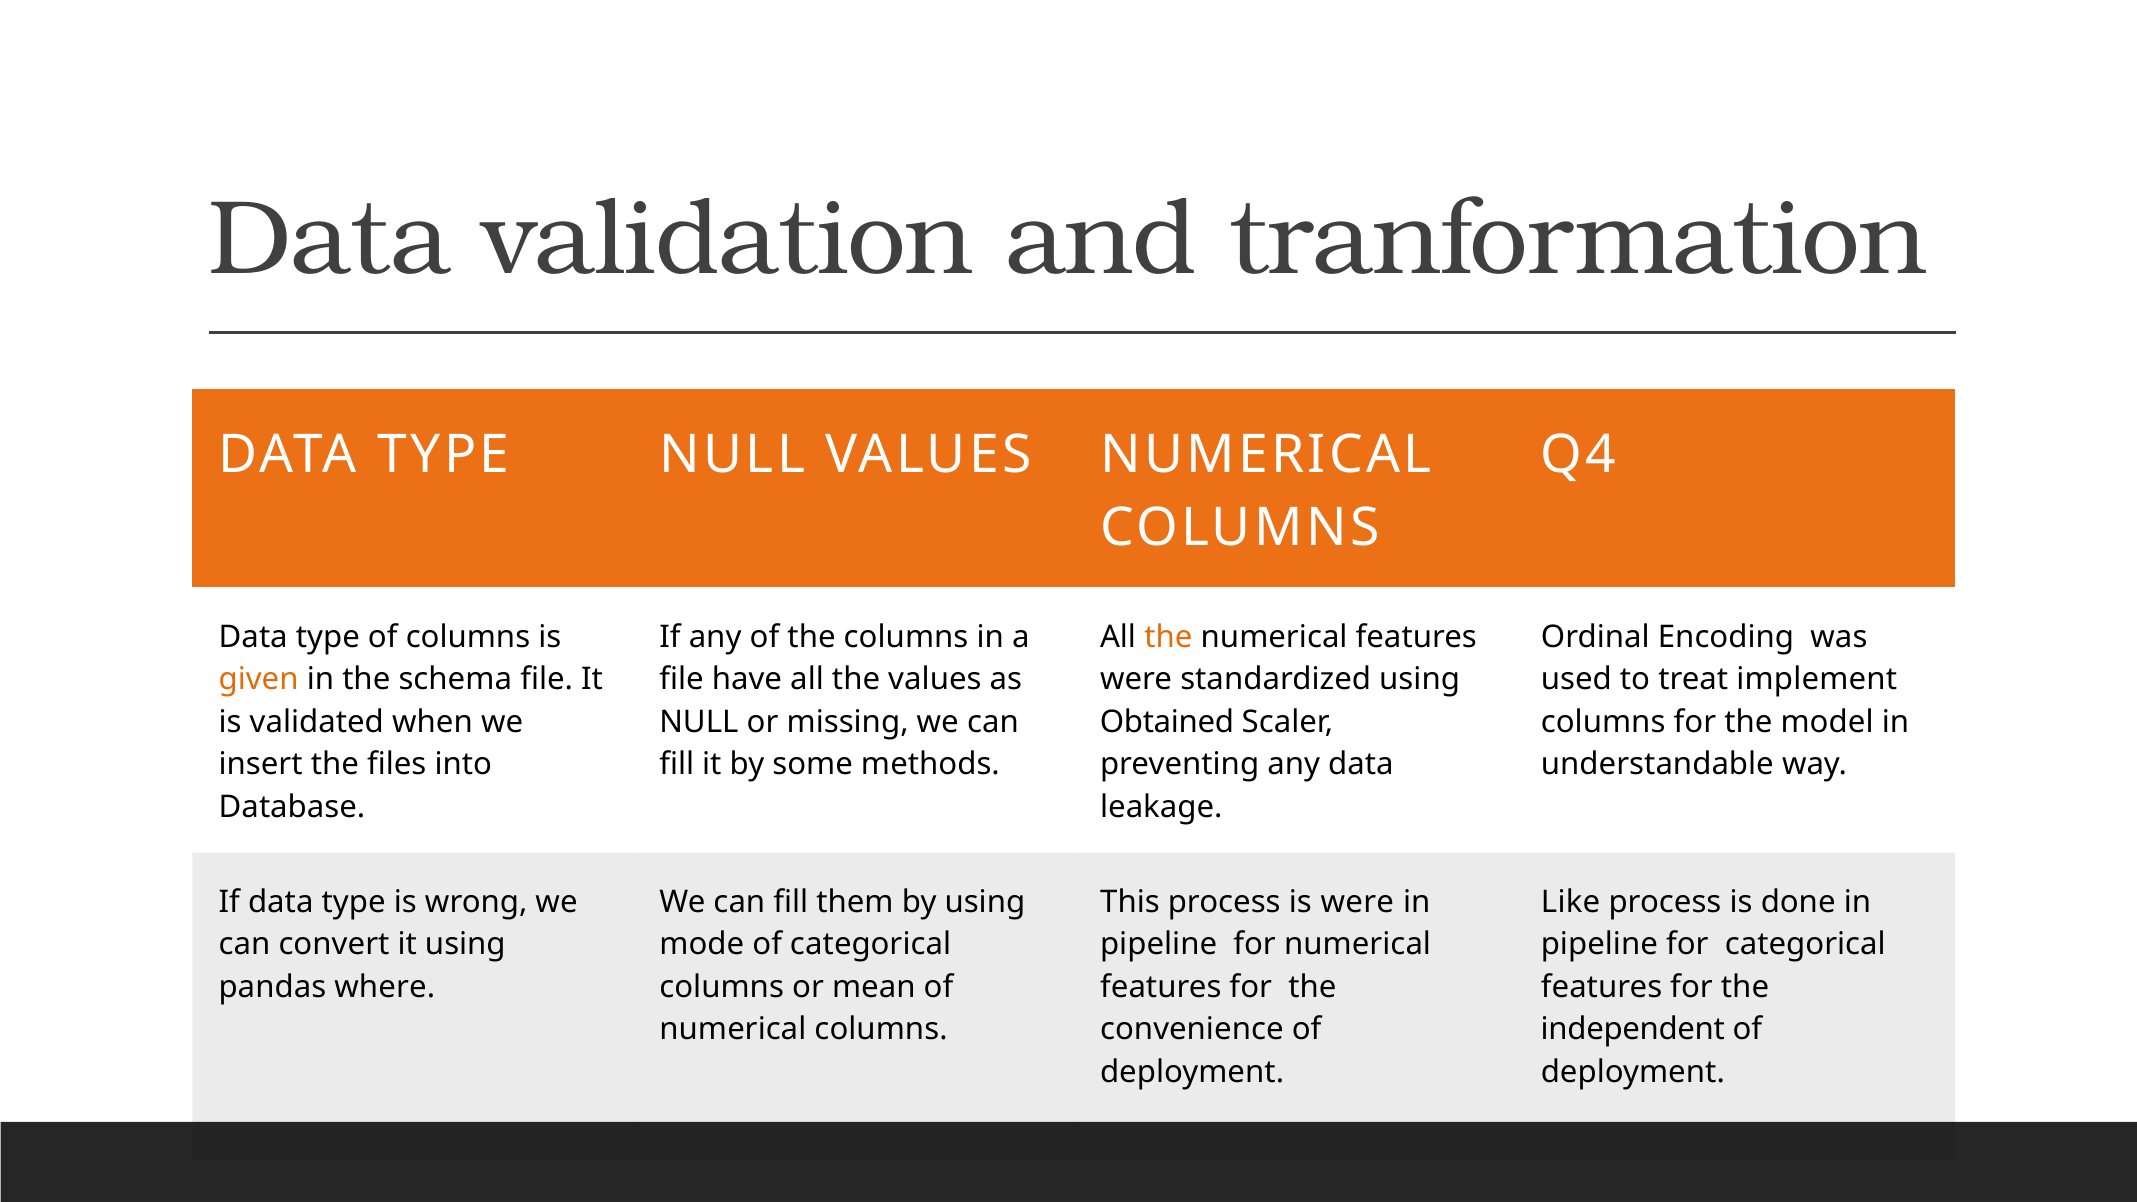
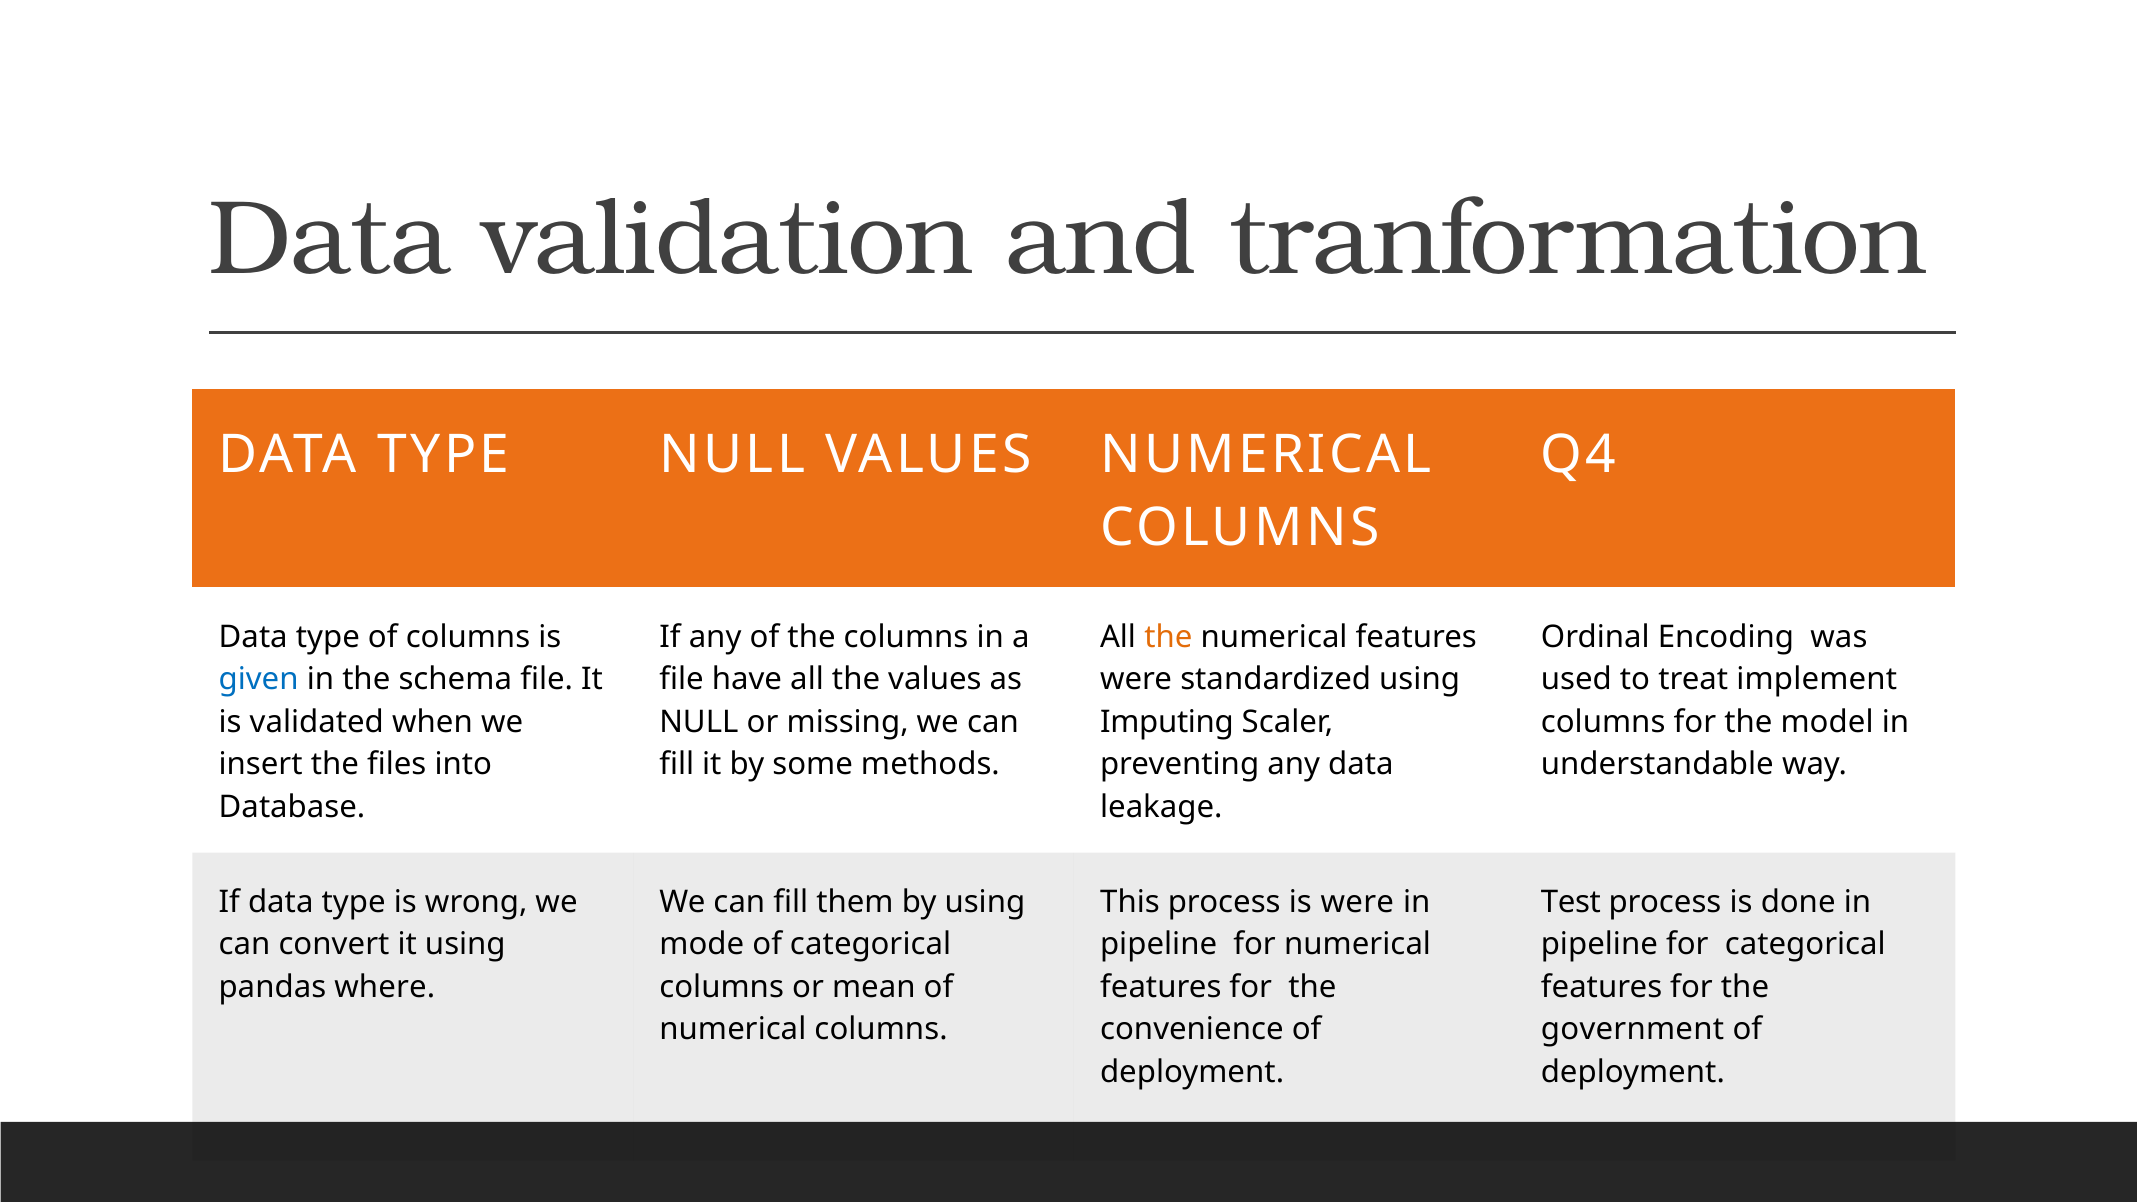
given colour: orange -> blue (259, 679)
Obtained: Obtained -> Imputing (1167, 722)
Like: Like -> Test (1571, 902)
independent: independent -> government (1633, 1030)
